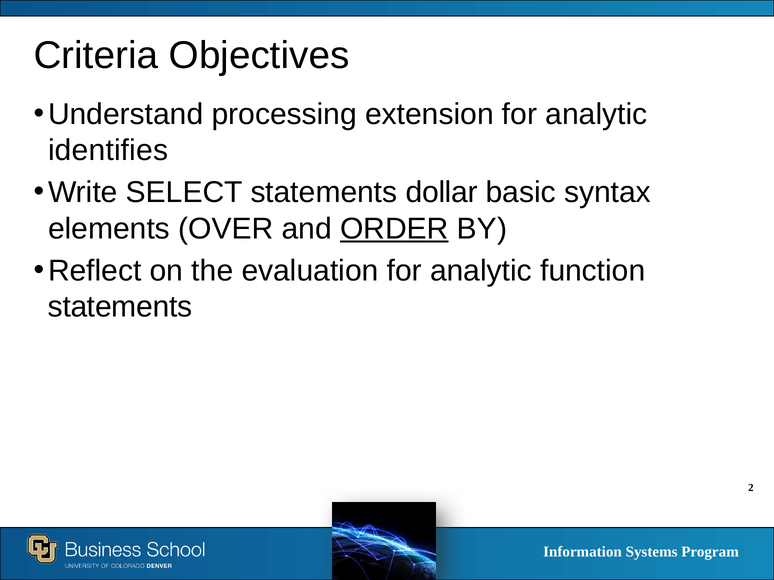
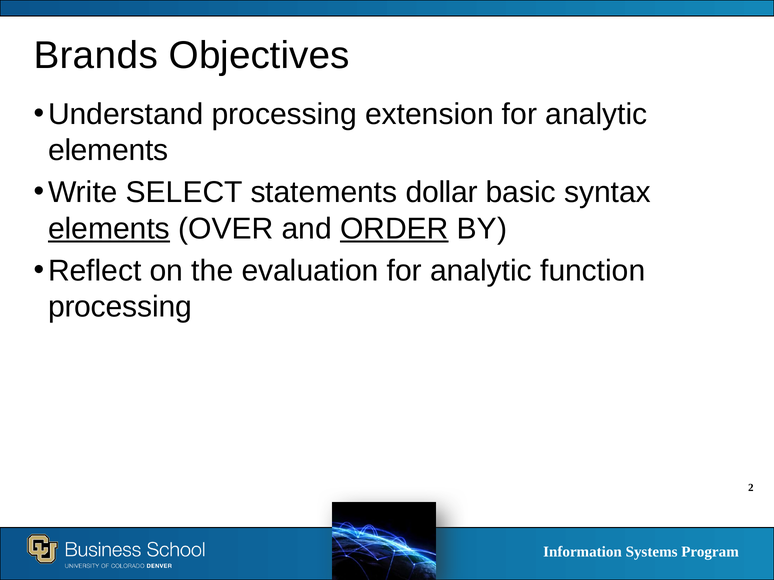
Criteria: Criteria -> Brands (96, 56)
identifies: identifies -> elements (108, 150)
elements underline: none -> present (109, 229)
statements: statements -> processing (120, 307)
